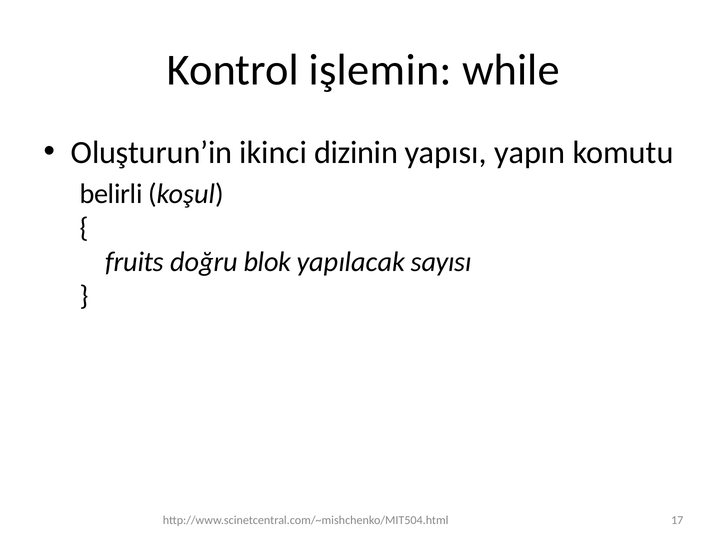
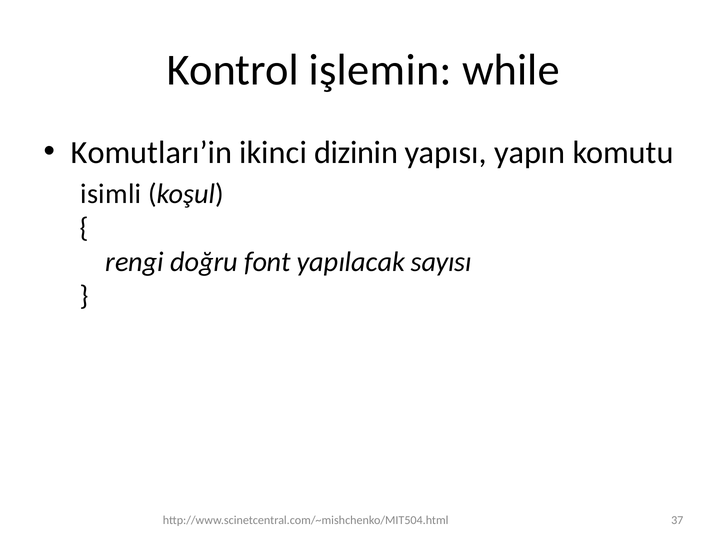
Oluşturun’in: Oluşturun’in -> Komutları’in (151, 153)
belirli: belirli -> isimli (111, 194)
fruits: fruits -> rengi (135, 262)
blok: blok -> font (267, 262)
17: 17 -> 37 (677, 521)
